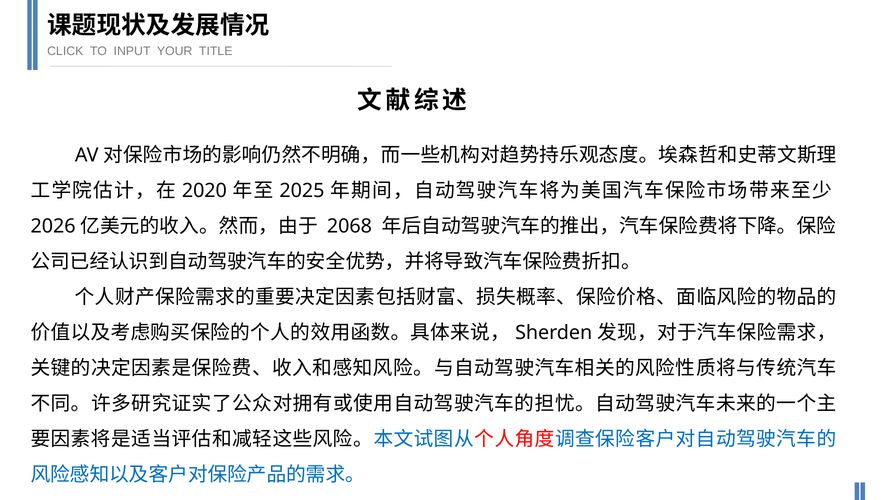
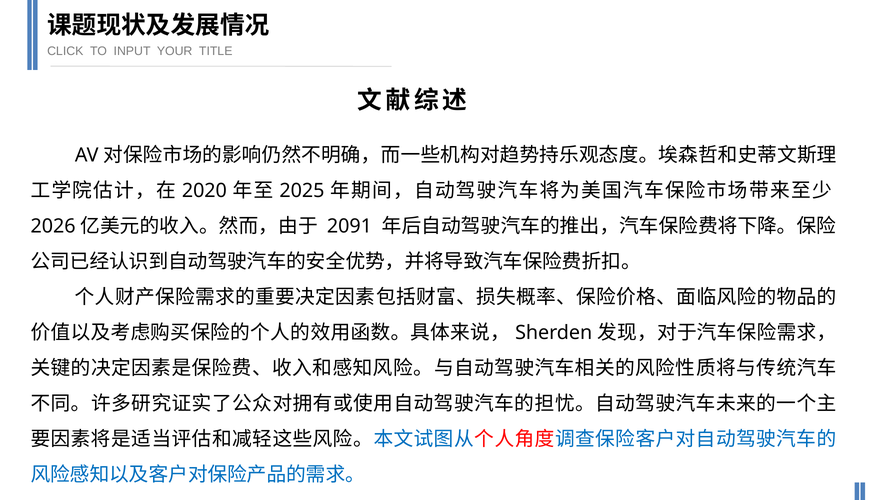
2068: 2068 -> 2091 (349, 226)
